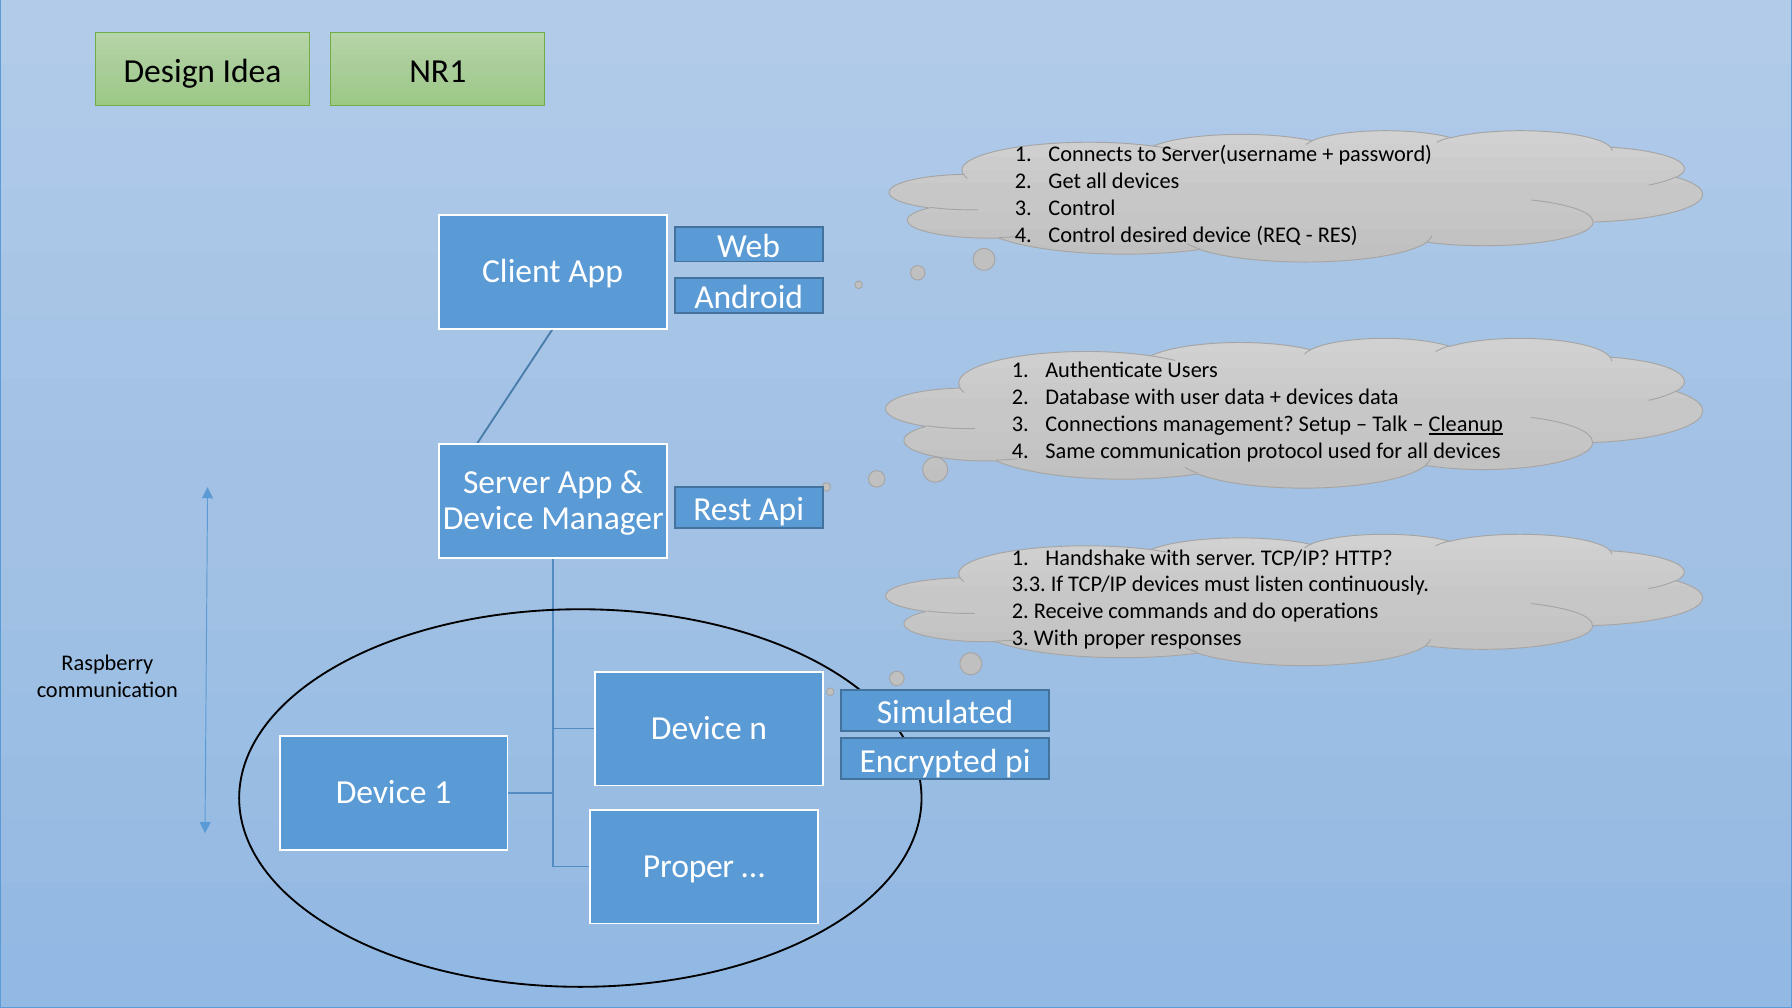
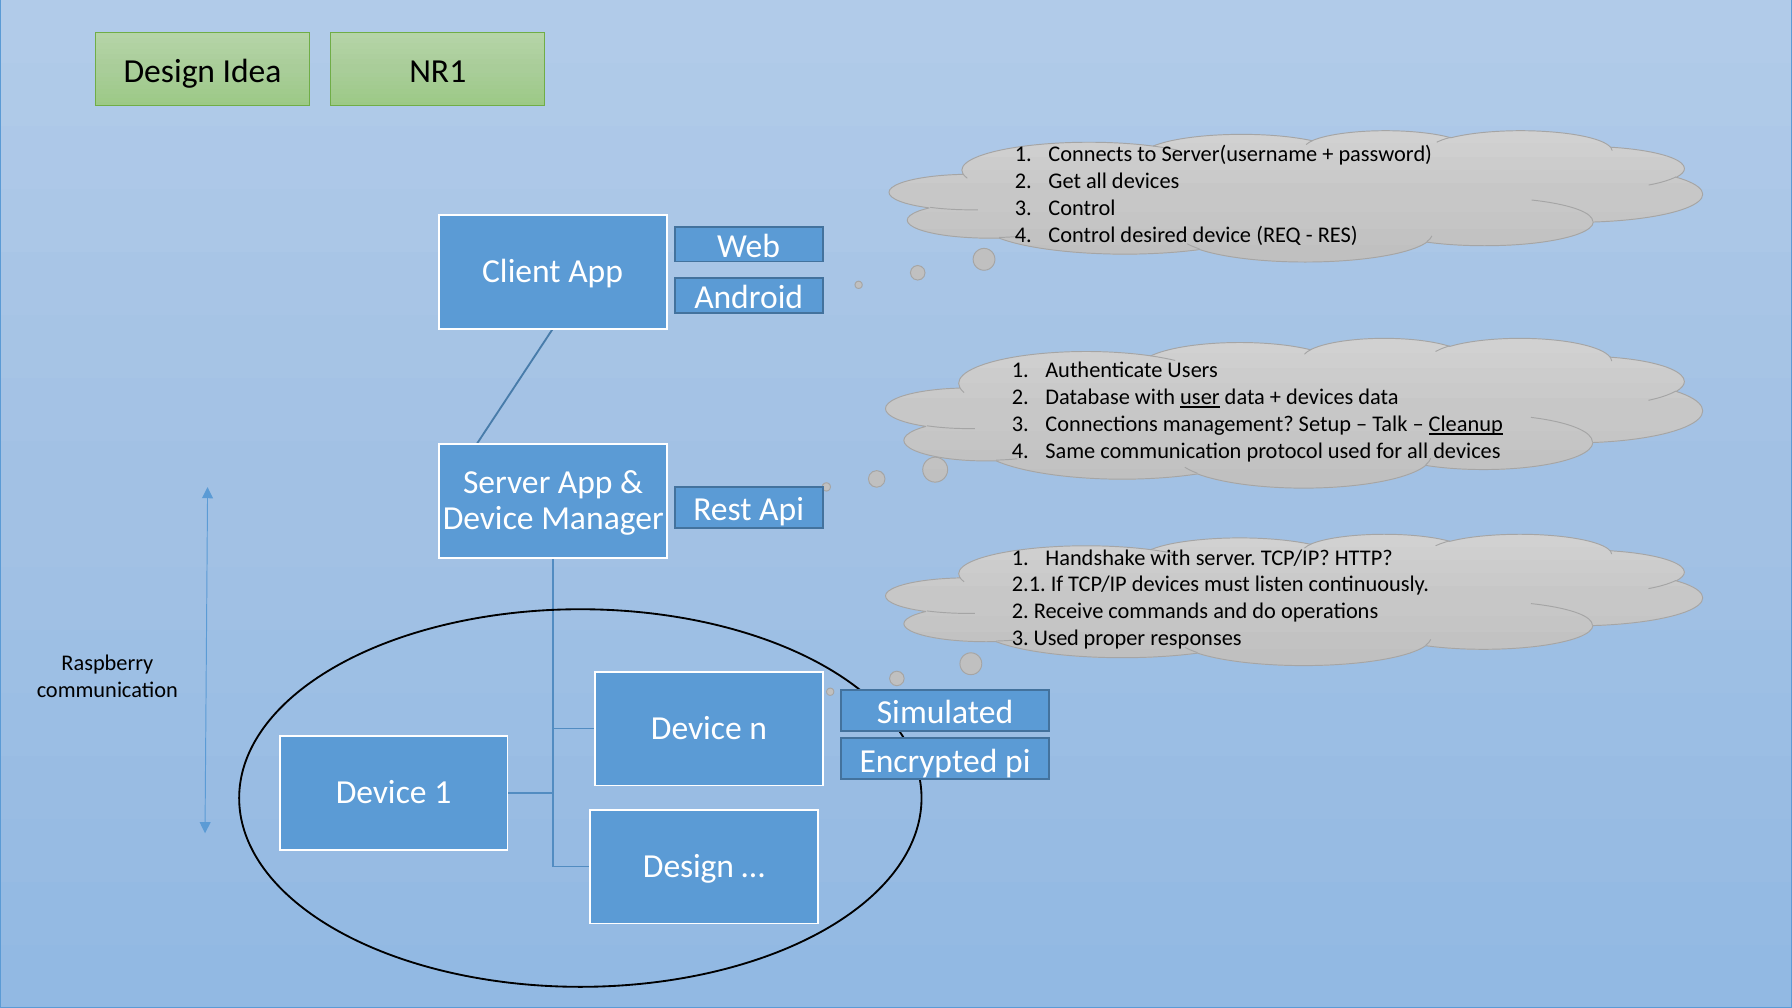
user underline: none -> present (1200, 397)
3.3: 3.3 -> 2.1 (1029, 584)
3 With: With -> Used (1056, 638)
Proper: Proper -> Design (688, 866)
